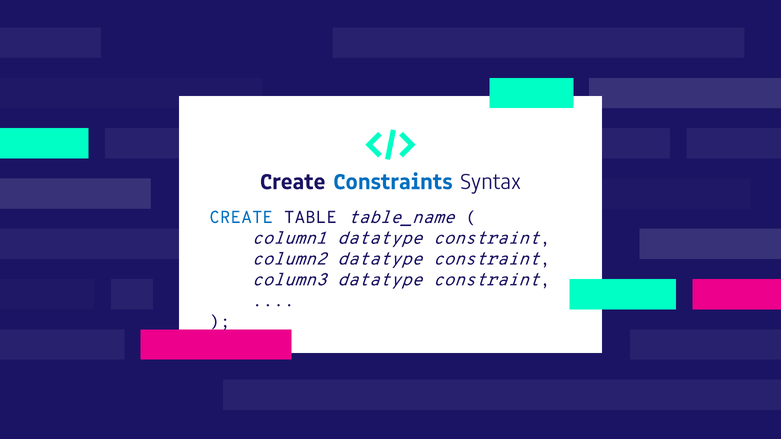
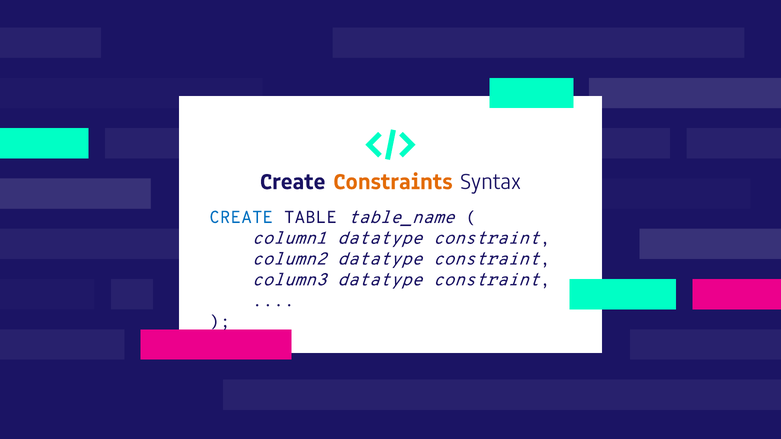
Constraints colour: blue -> orange (393, 181)
